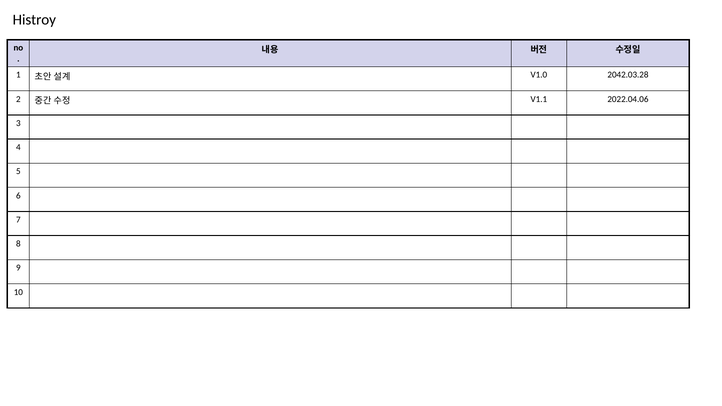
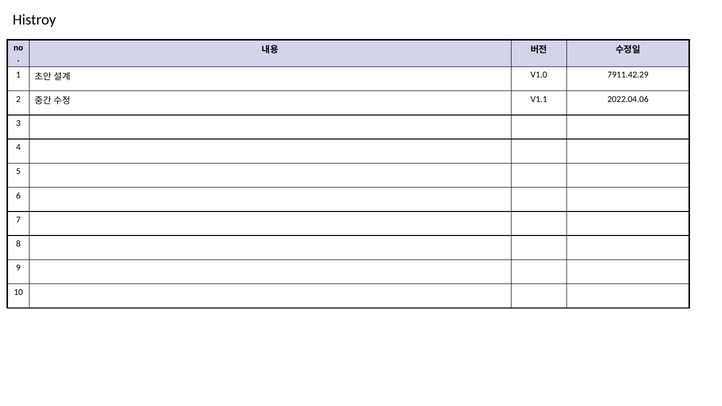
2042.03.28: 2042.03.28 -> 7911.42.29 (628, 75)
